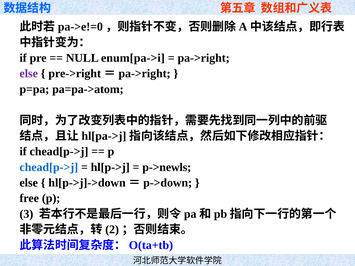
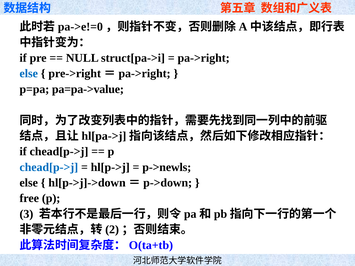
enum[pa->i: enum[pa->i -> struct[pa->i (133, 58)
else colour: purple -> blue (29, 74)
pa=pa->atom: pa=pa->atom -> pa=pa->value (88, 89)
